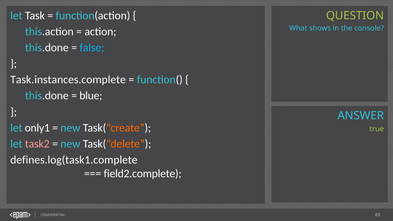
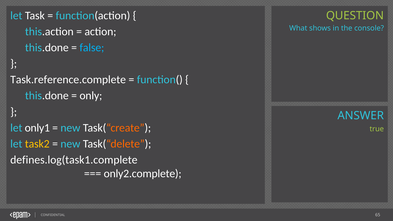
Task.instances.complete: Task.instances.complete -> Task.reference.complete (68, 80)
blue: blue -> only (91, 96)
task2 colour: pink -> yellow (37, 144)
field2.complete: field2.complete -> only2.complete (143, 174)
